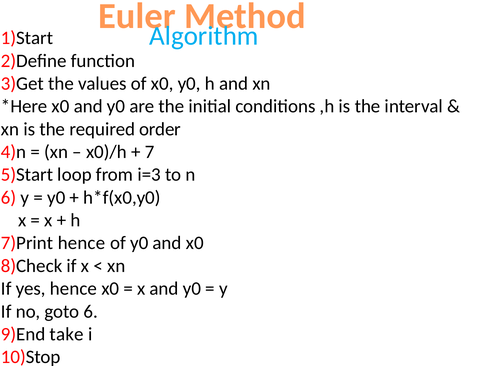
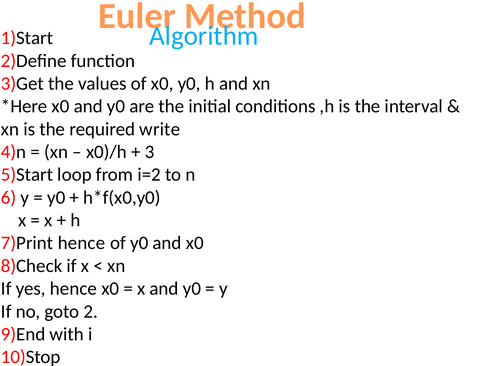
order: order -> write (160, 129)
7: 7 -> 3 (150, 152)
i=3: i=3 -> i=2 (149, 175)
goto 6: 6 -> 2 (91, 311)
take: take -> with (67, 334)
